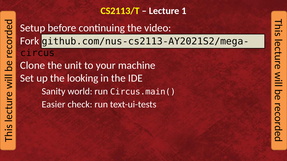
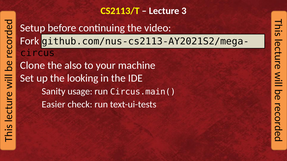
1: 1 -> 3 (184, 11)
unit: unit -> also (73, 65)
world: world -> usage (80, 92)
